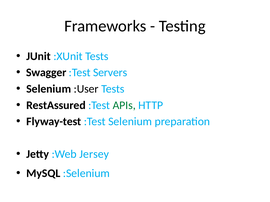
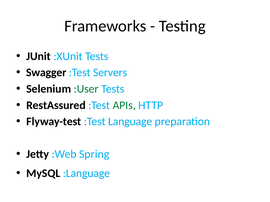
:User colour: black -> green (86, 89)
:Test Selenium: Selenium -> Language (130, 122)
Jersey: Jersey -> Spring (94, 155)
:Selenium: :Selenium -> :Language (86, 174)
